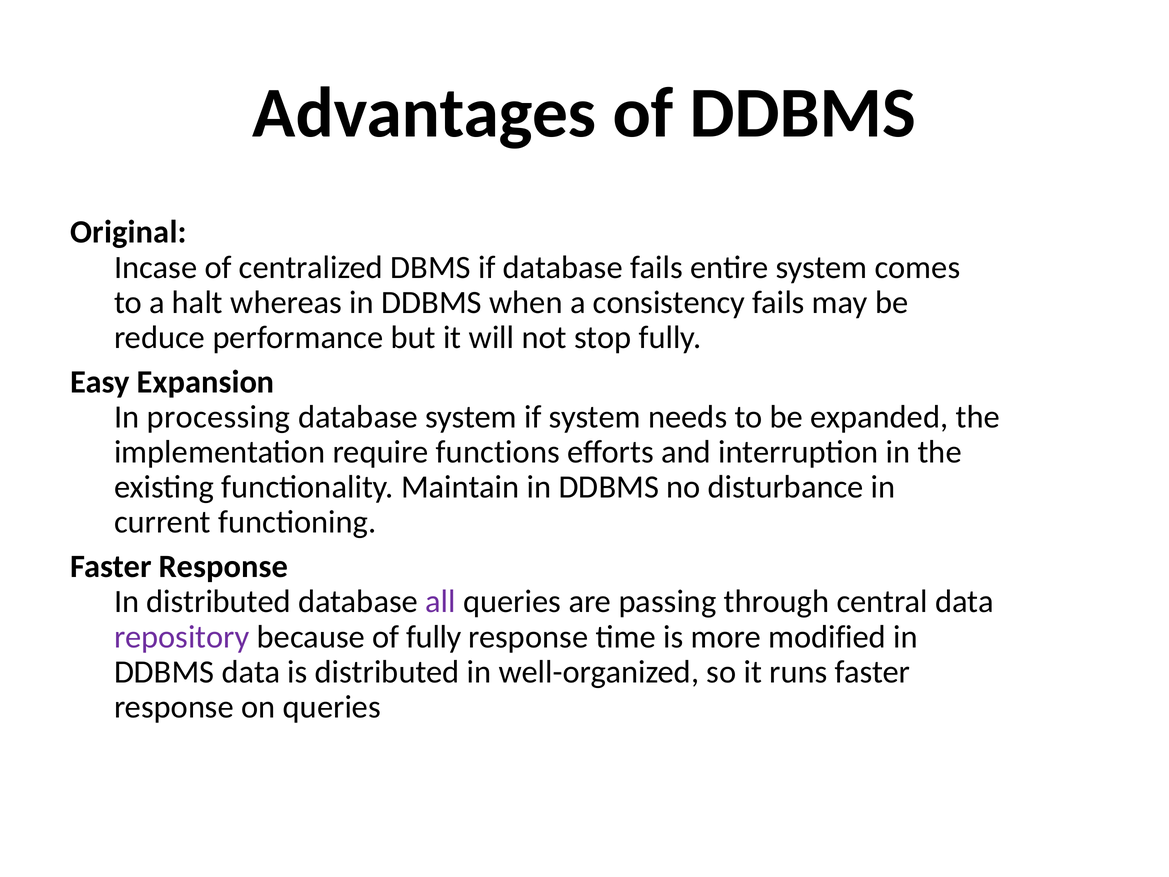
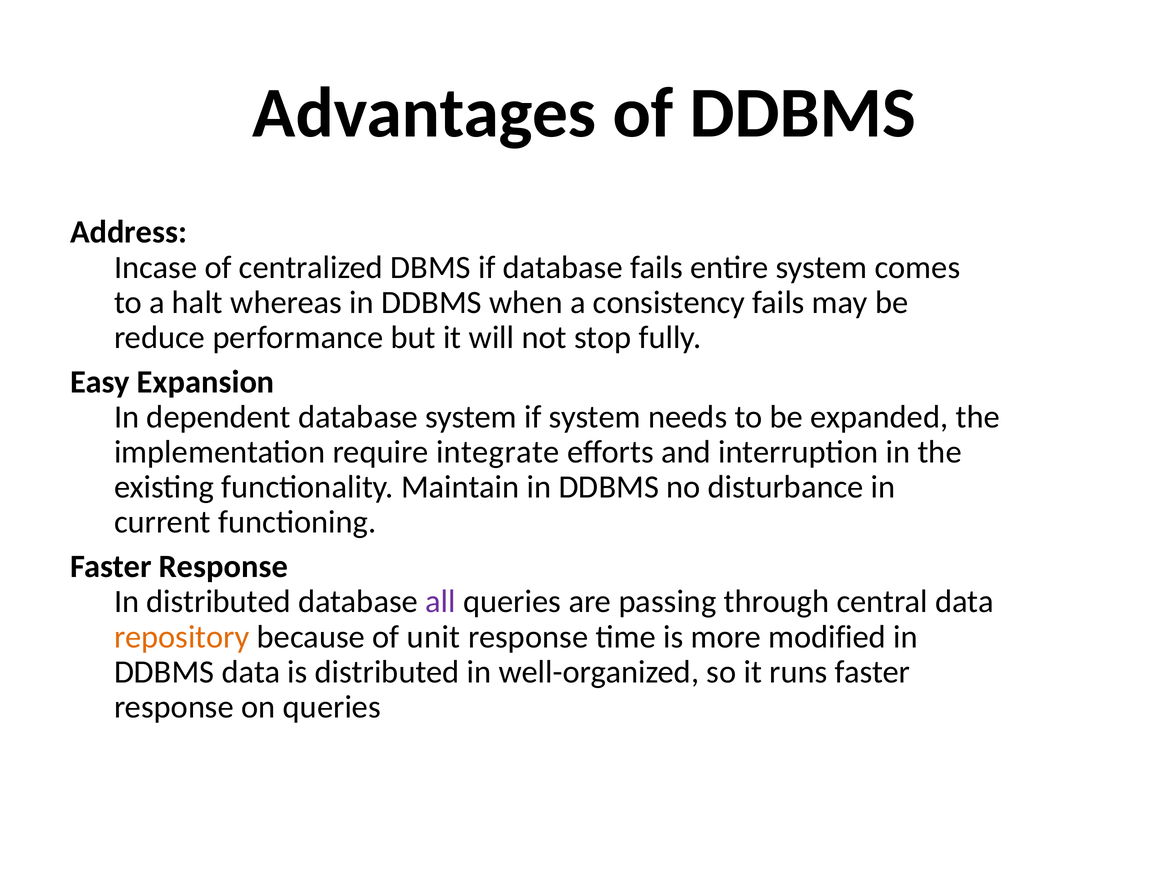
Original: Original -> Address (129, 232)
processing: processing -> dependent (219, 417)
functions: functions -> integrate (498, 452)
repository colour: purple -> orange (182, 637)
of fully: fully -> unit (434, 637)
